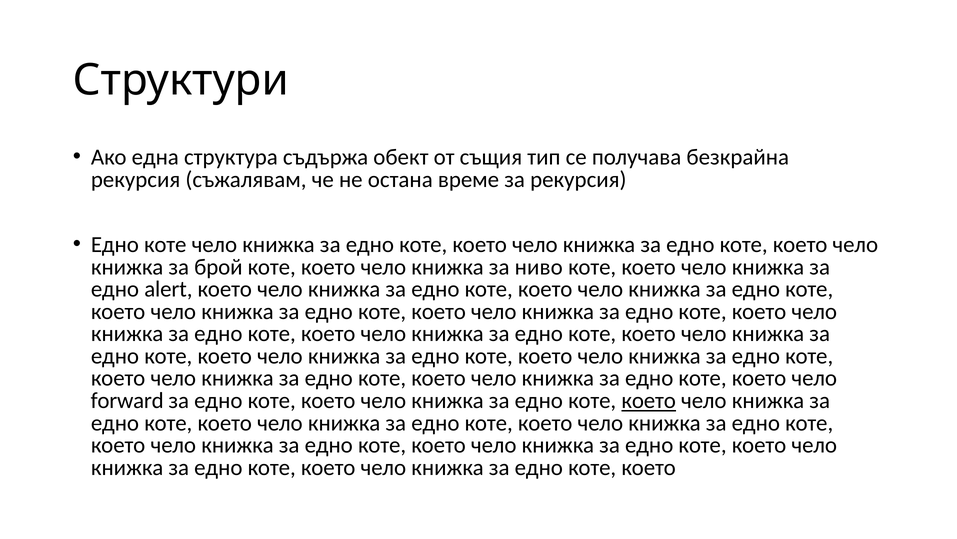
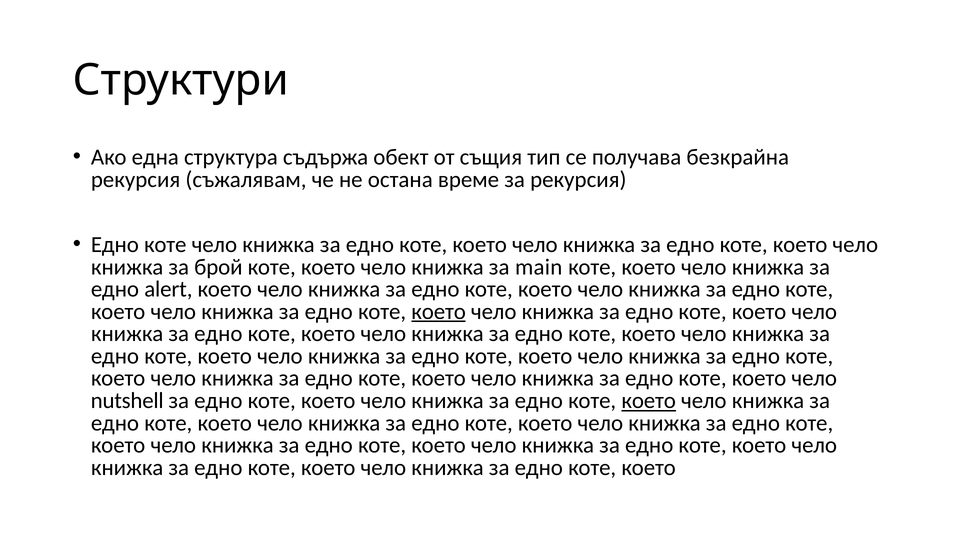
ниво: ниво -> main (539, 267)
което underline: none -> present (439, 311)
forward: forward -> nutshell (127, 400)
